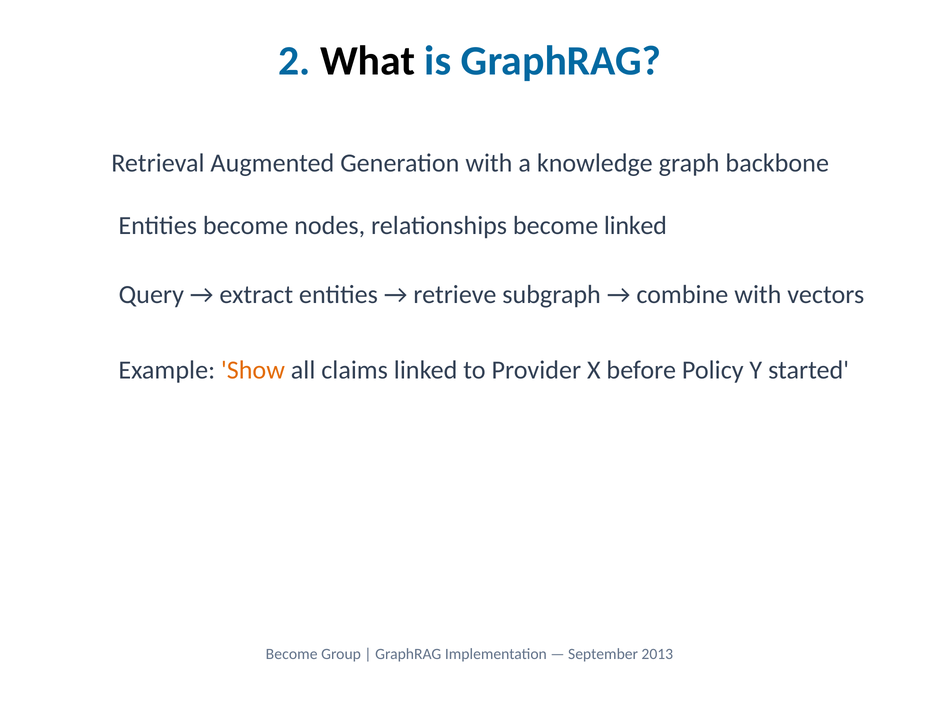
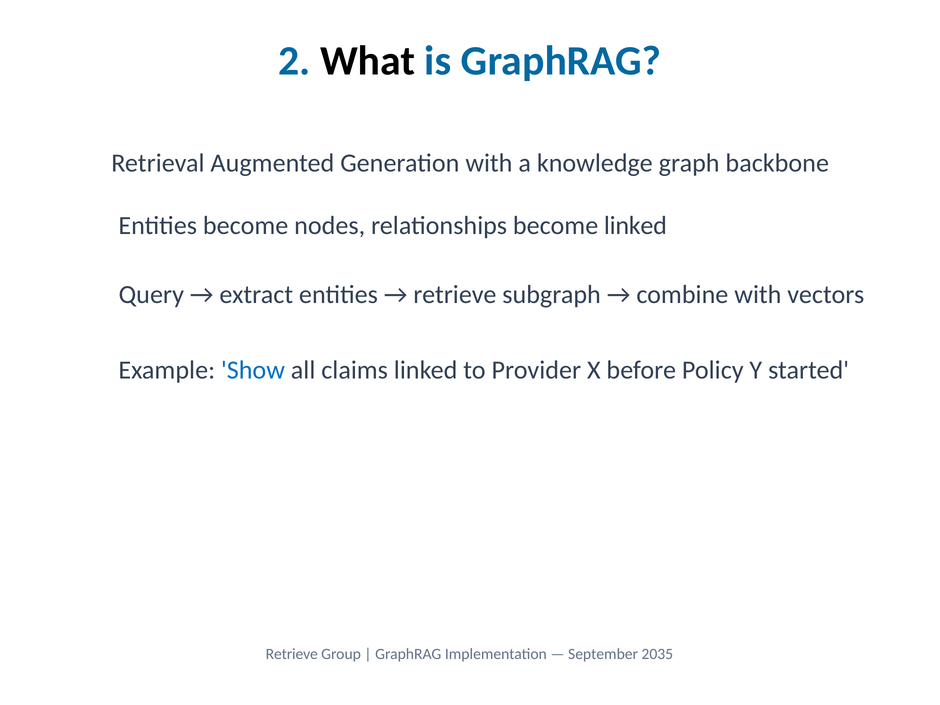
Show colour: orange -> blue (253, 370)
Become: Become -> Retrieve (292, 654)
2013: 2013 -> 2035 (657, 654)
